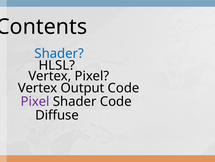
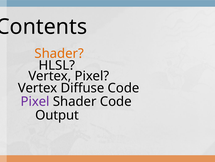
Shader colour: blue -> orange (59, 53)
Output: Output -> Diffuse (82, 88)
Diffuse: Diffuse -> Output (57, 115)
